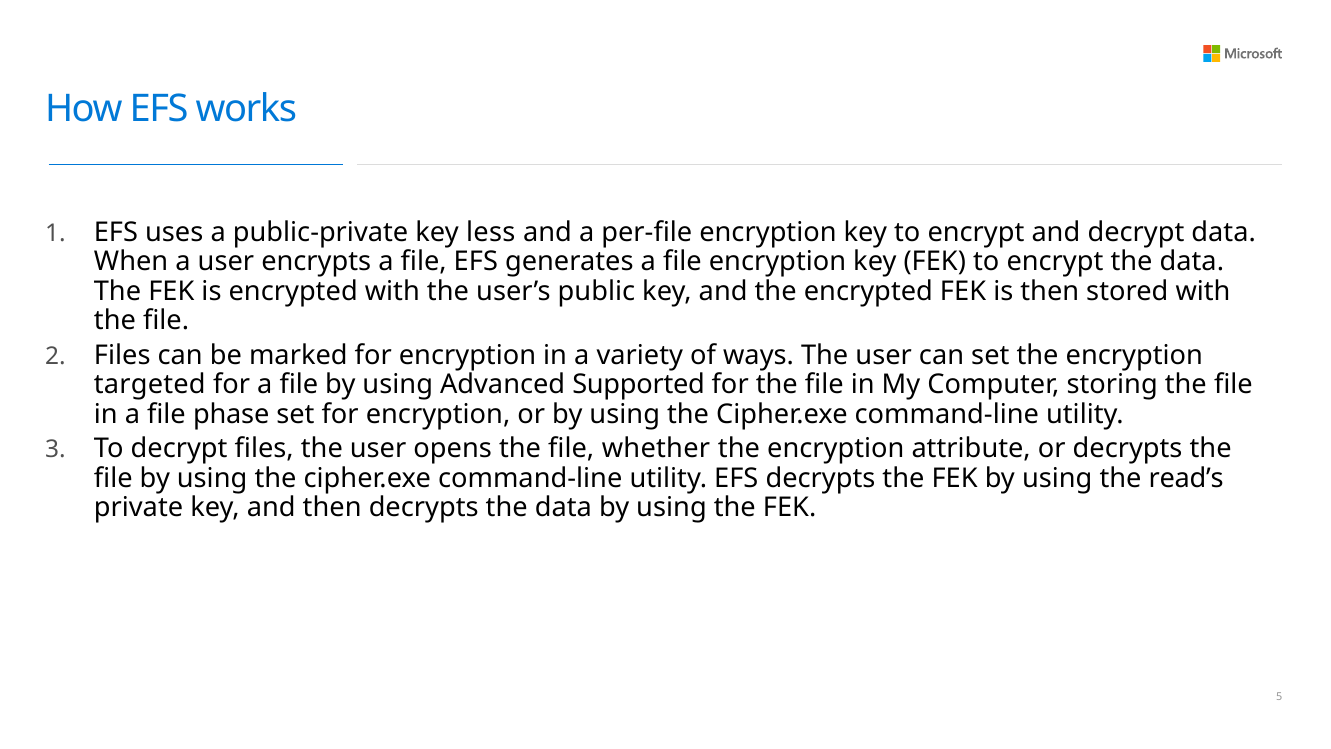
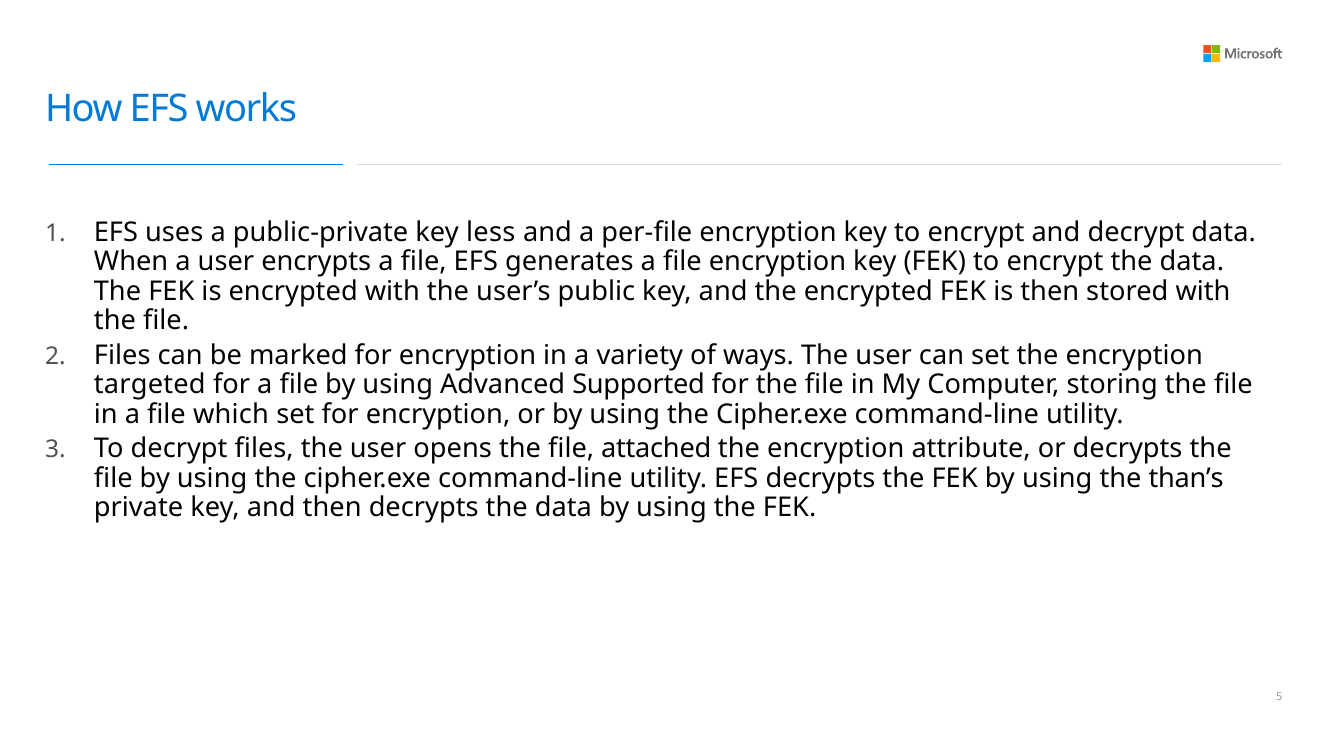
phase: phase -> which (231, 414)
whether: whether -> attached (656, 449)
read’s: read’s -> than’s (1186, 478)
